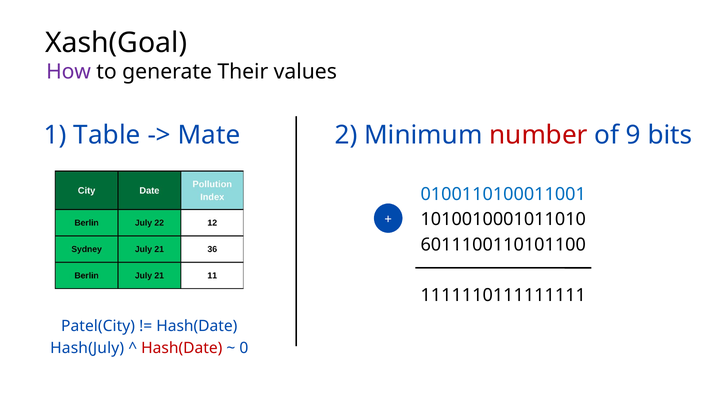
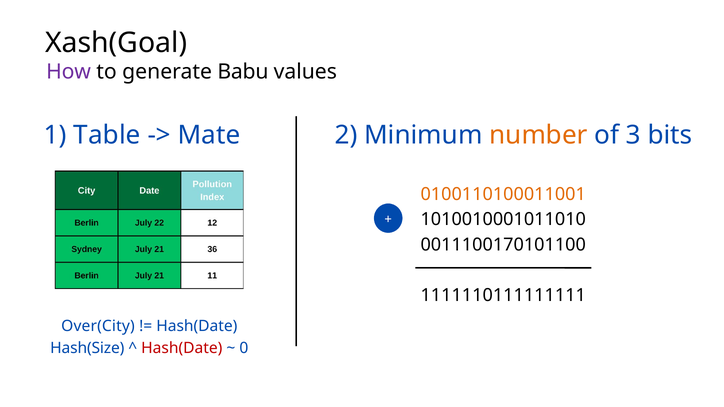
Their: Their -> Babu (243, 72)
number colour: red -> orange (538, 135)
9: 9 -> 3 (633, 135)
0100110100011001 colour: blue -> orange (503, 194)
6011100110101100: 6011100110101100 -> 0011100170101100 (503, 245)
Patel(City: Patel(City -> Over(City (98, 326)
Hash(July: Hash(July -> Hash(Size (87, 348)
